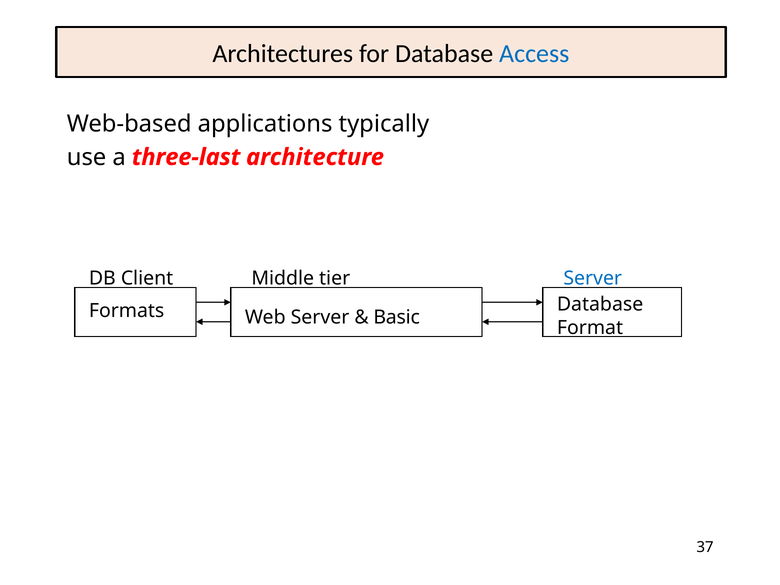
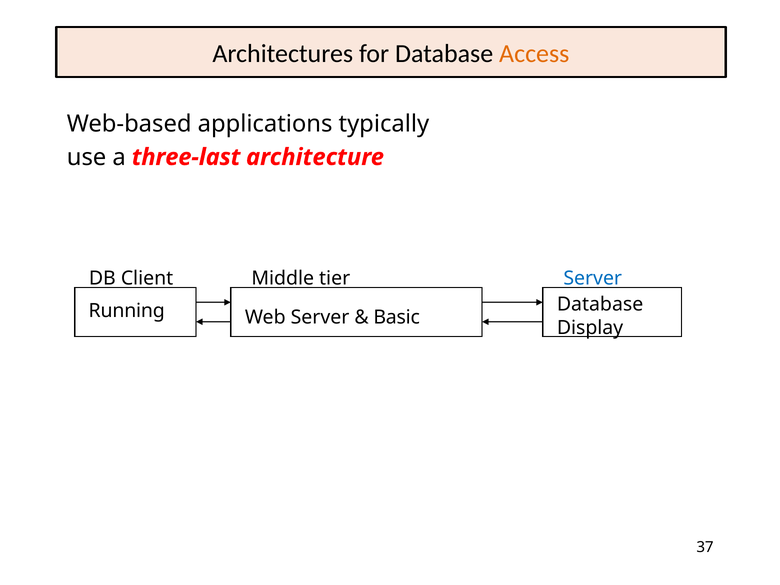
Access colour: blue -> orange (534, 54)
Formats: Formats -> Running (127, 311)
Format: Format -> Display (590, 328)
